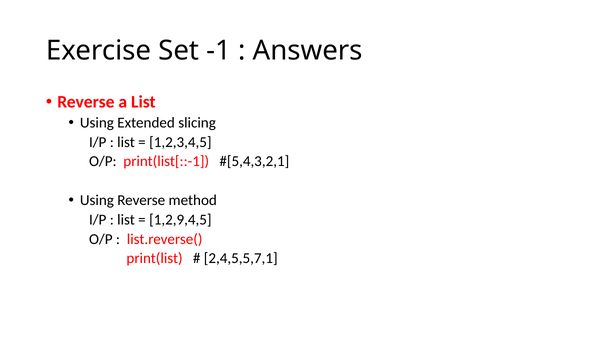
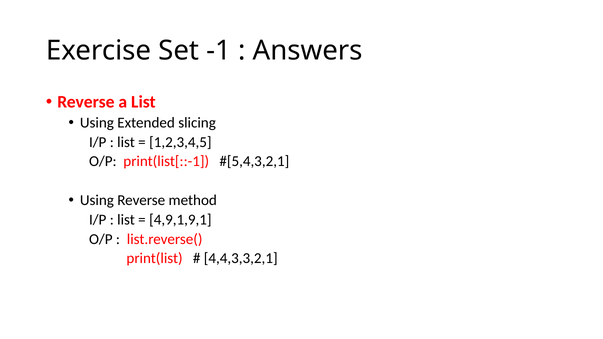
1,2,9,4,5: 1,2,9,4,5 -> 4,9,1,9,1 (180, 220)
2,4,5,5,7,1: 2,4,5,5,7,1 -> 4,4,3,3,2,1 (241, 259)
